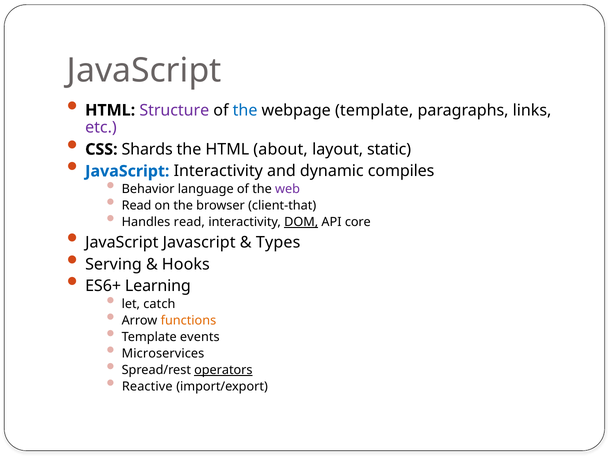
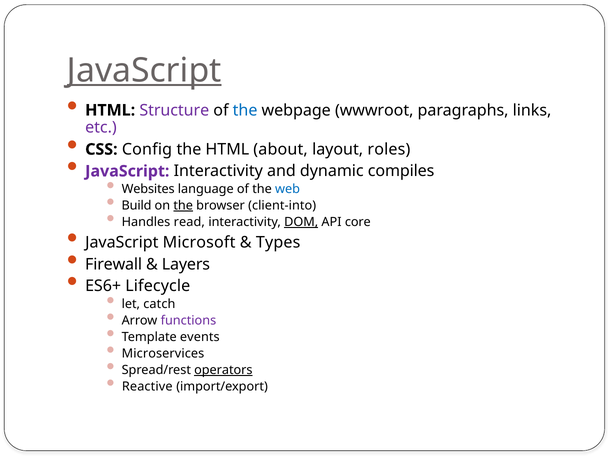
JavaScript underline: none -> present (144, 70)
webpage template: template -> wwwroot (374, 110)
Shards: Shards -> Config (147, 149)
static: static -> roles (389, 149)
JavaScript colour: blue -> purple (127, 171)
Behavior: Behavior -> Websites (148, 189)
web colour: purple -> blue (288, 189)
Read: Read -> Build (137, 206)
the underline: none -> present (183, 206)
client-that: client-that -> client-into (282, 206)
JavaScript Javascript: Javascript -> Microsoft (199, 242)
Serving: Serving -> Firewall (114, 264)
Hooks: Hooks -> Layers (186, 264)
Learning: Learning -> Lifecycle (158, 286)
functions colour: orange -> purple (188, 320)
